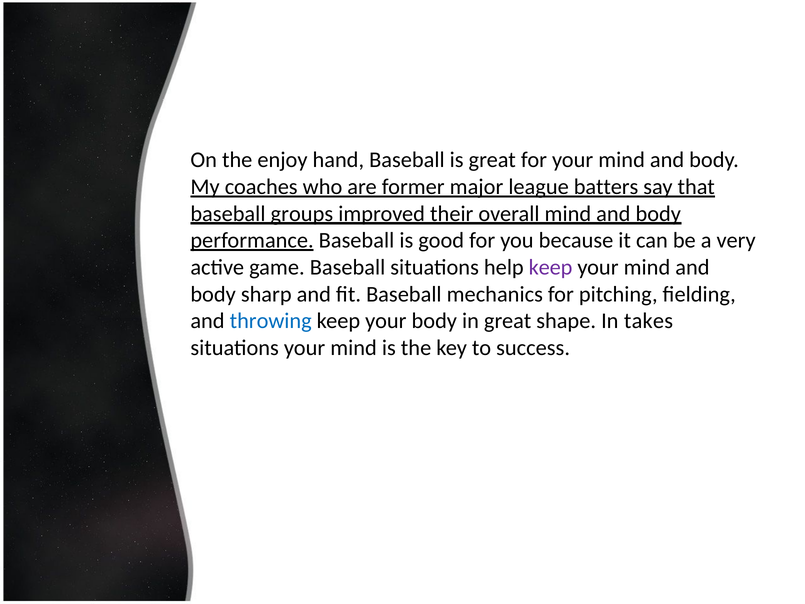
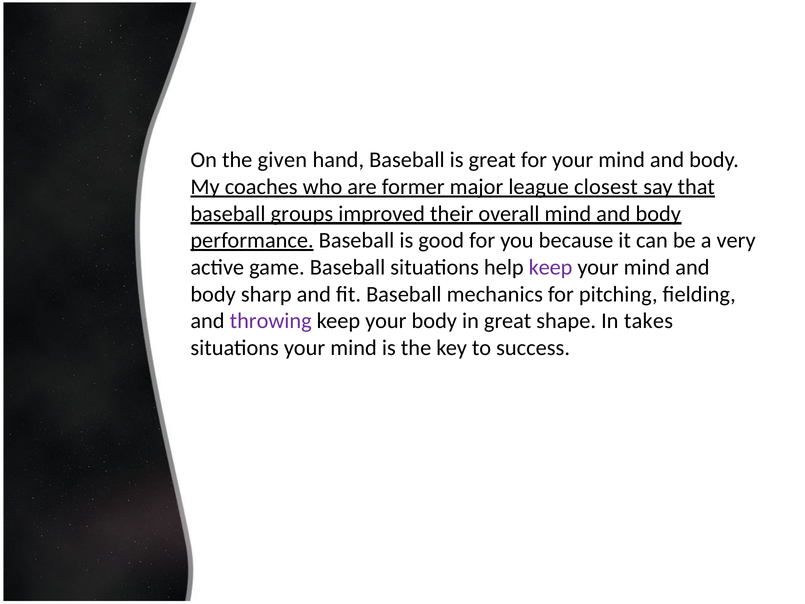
enjoy: enjoy -> given (282, 160)
batters: batters -> closest (606, 187)
throwing colour: blue -> purple (271, 321)
